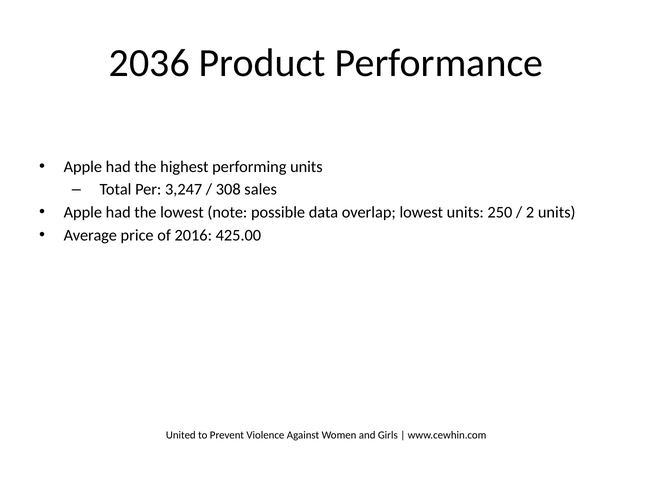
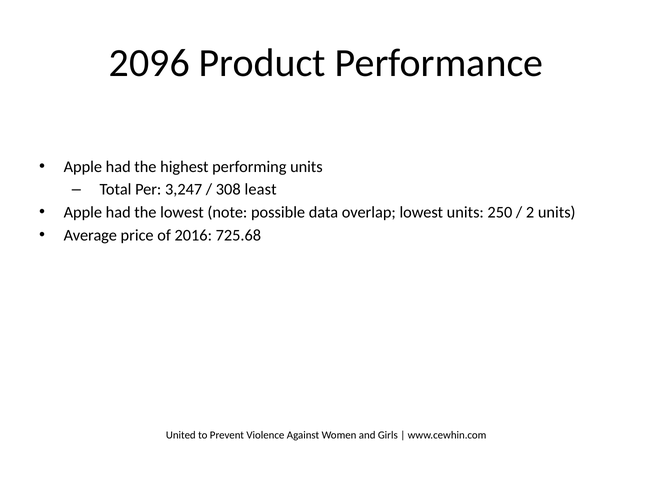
2036: 2036 -> 2096 (149, 63)
sales: sales -> least (261, 189)
425.00: 425.00 -> 725.68 (238, 235)
